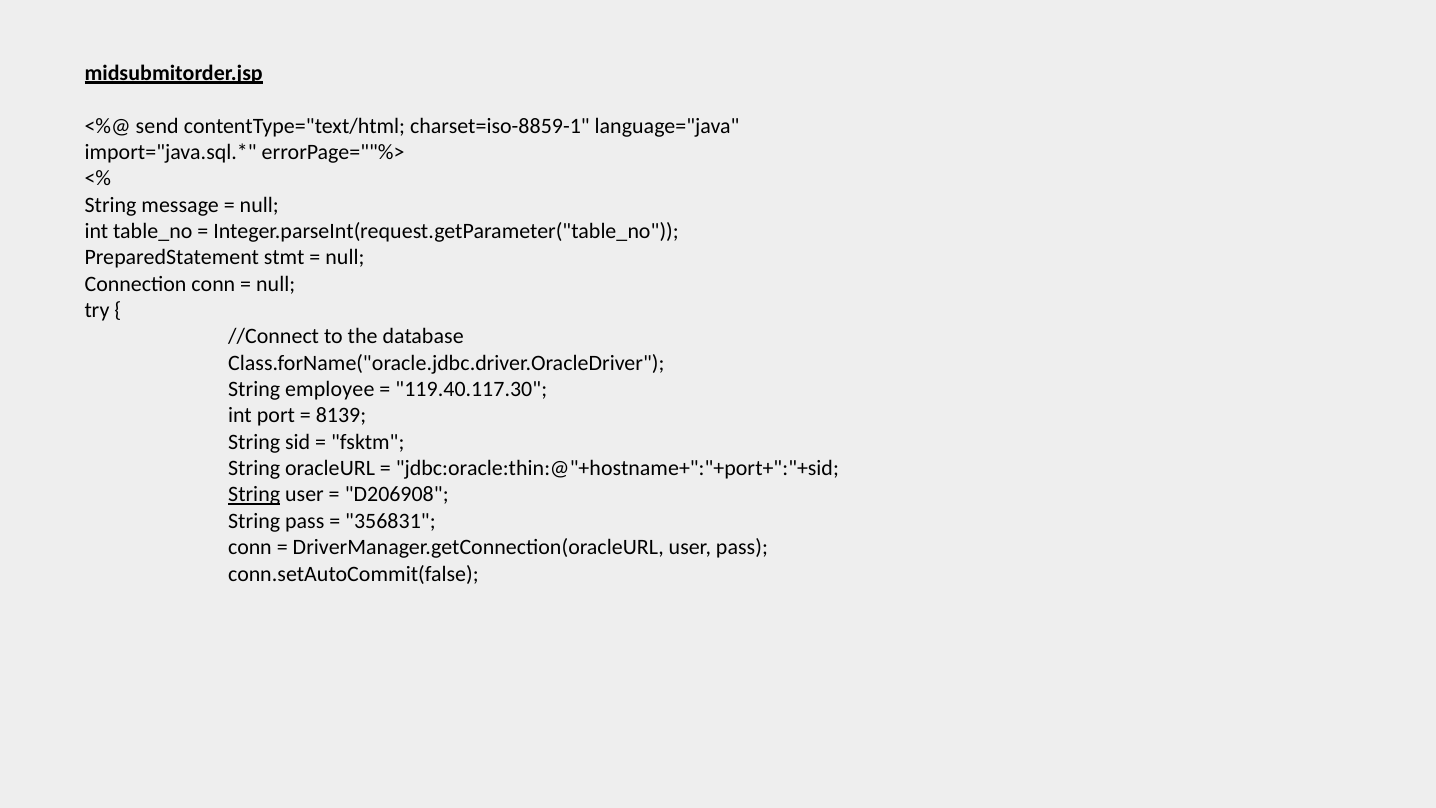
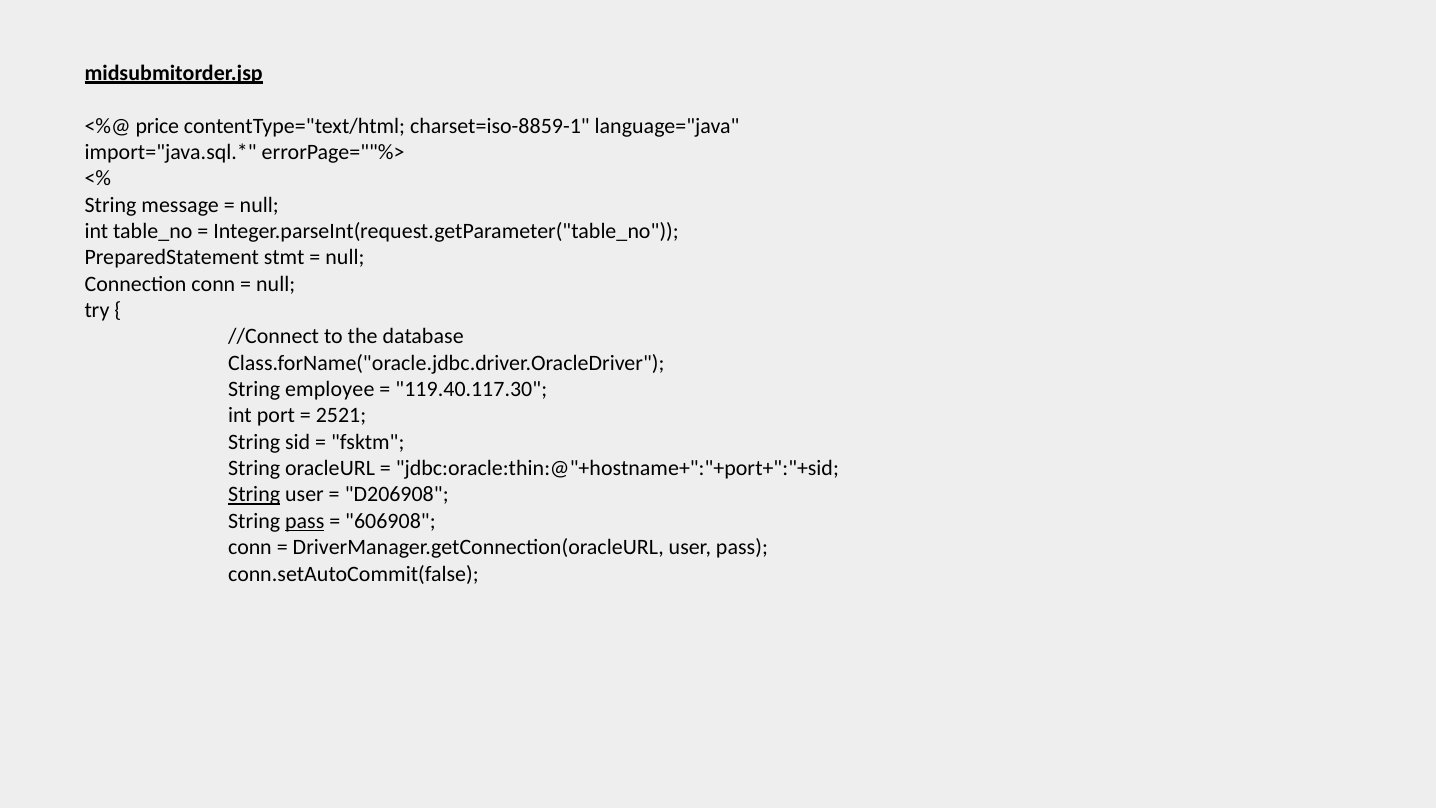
send: send -> price (157, 126)
8139: 8139 -> 2521 (341, 416)
pass underline: none -> present (305, 521)
356831: 356831 -> 606908 (390, 521)
